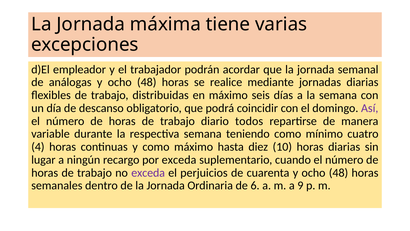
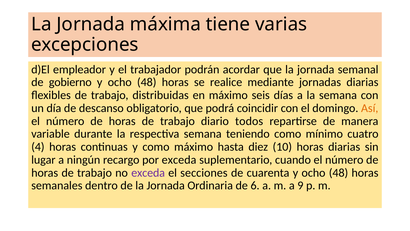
análogas: análogas -> gobierno (70, 82)
Así colour: purple -> orange (370, 108)
perjuicios: perjuicios -> secciones (204, 172)
